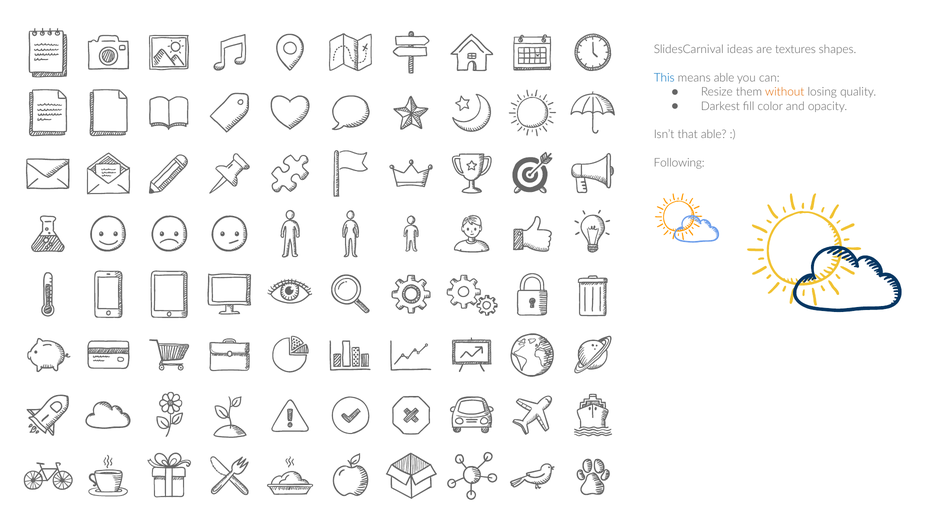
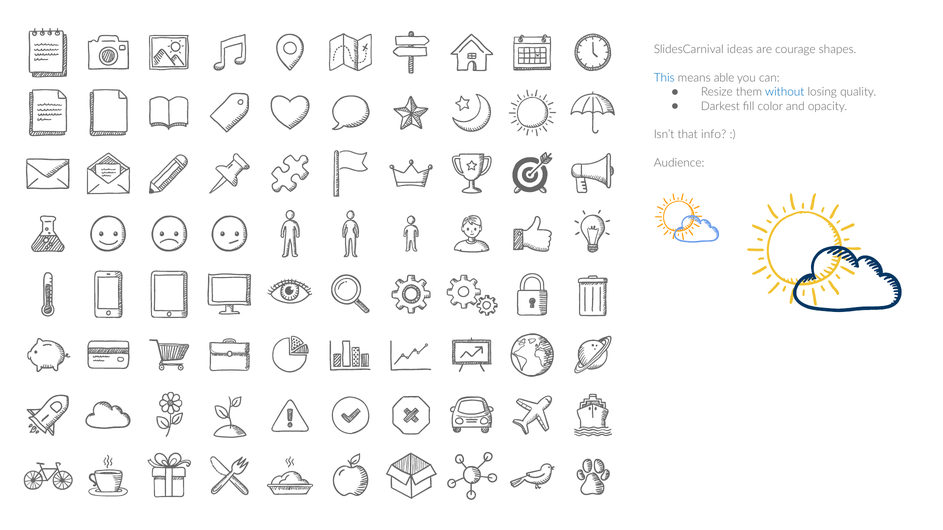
textures: textures -> courage (795, 49)
without colour: orange -> blue (785, 92)
that able: able -> info (714, 135)
Following: Following -> Audience (679, 163)
